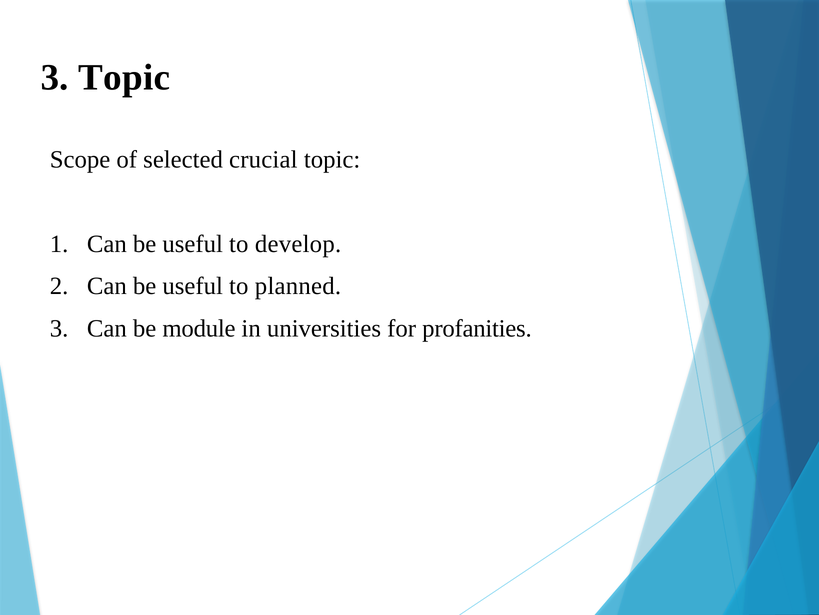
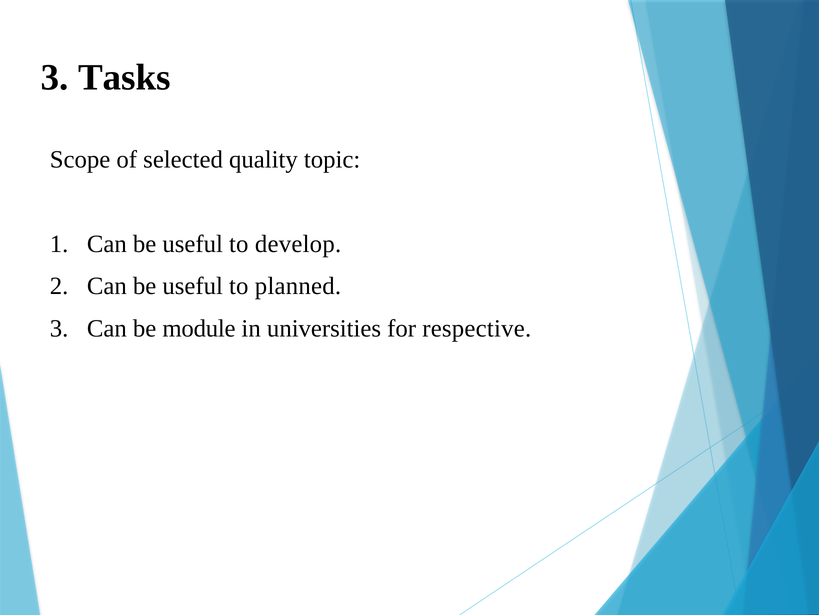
3 Topic: Topic -> Tasks (124, 77)
crucial: crucial -> quality (263, 159)
profanities: profanities -> respective (477, 328)
